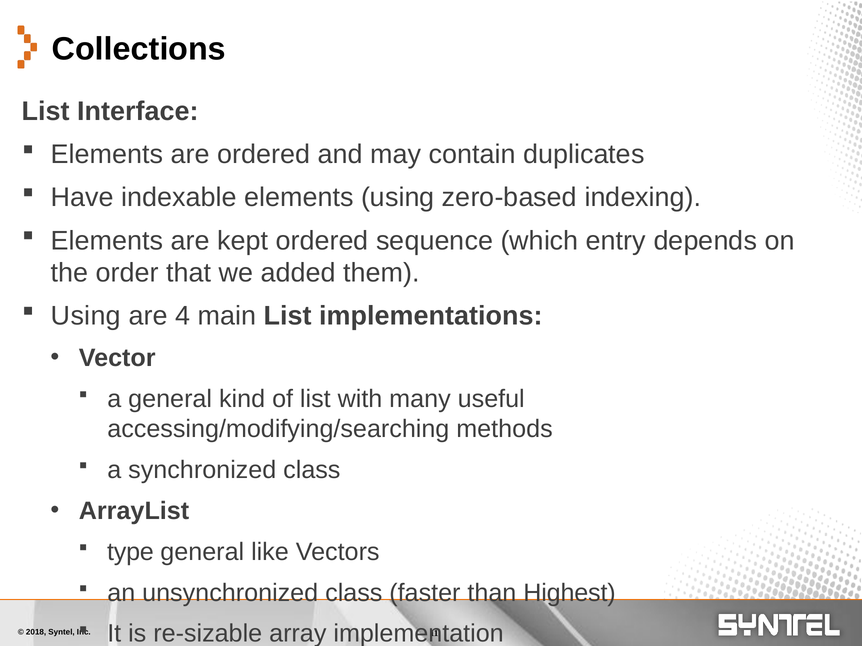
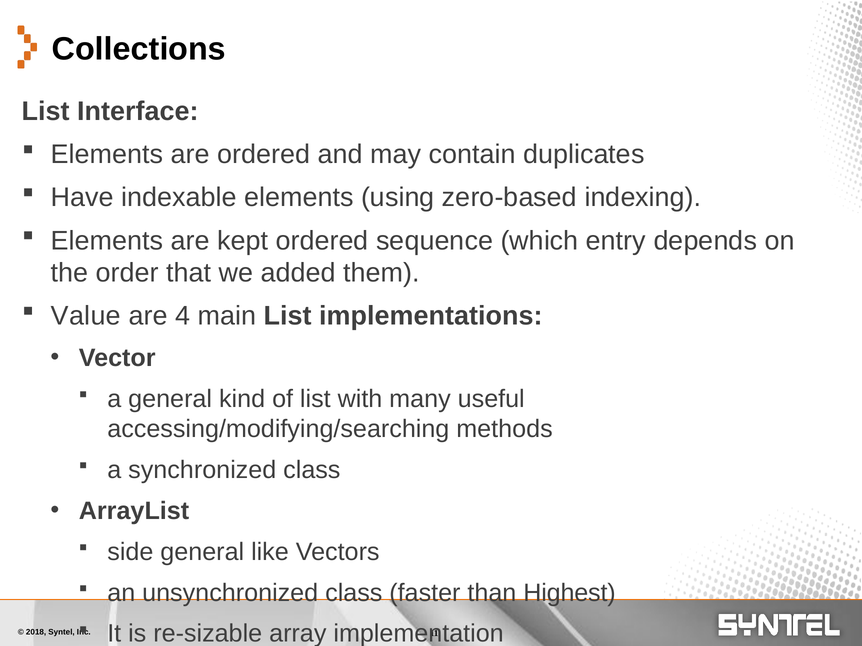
Using: Using -> Value (86, 316)
type: type -> side (130, 552)
